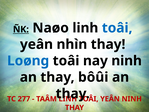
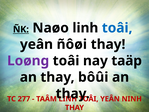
nhìn: nhìn -> ñôøi (72, 44)
Loøng colour: blue -> purple (28, 61)
nay ninh: ninh -> taäp (127, 61)
